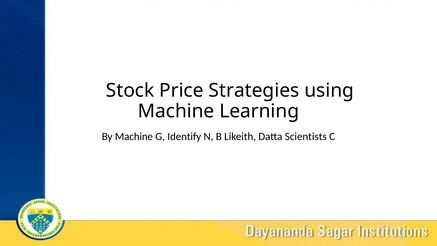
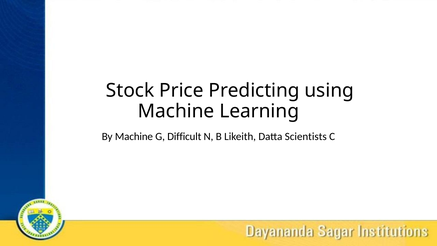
Strategies: Strategies -> Predicting (254, 90)
Identify: Identify -> Difficult (184, 137)
